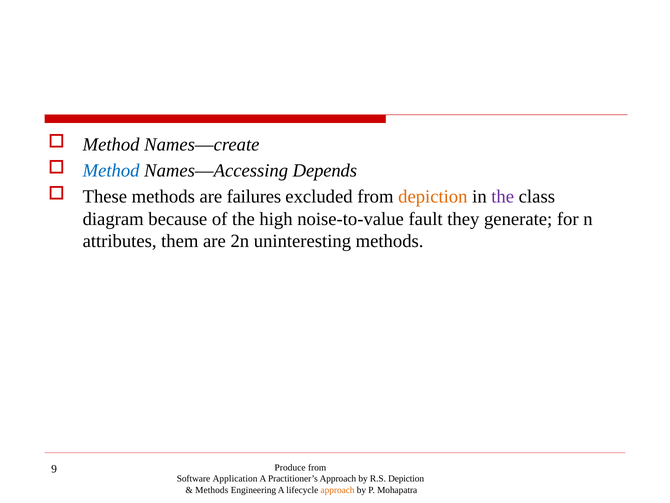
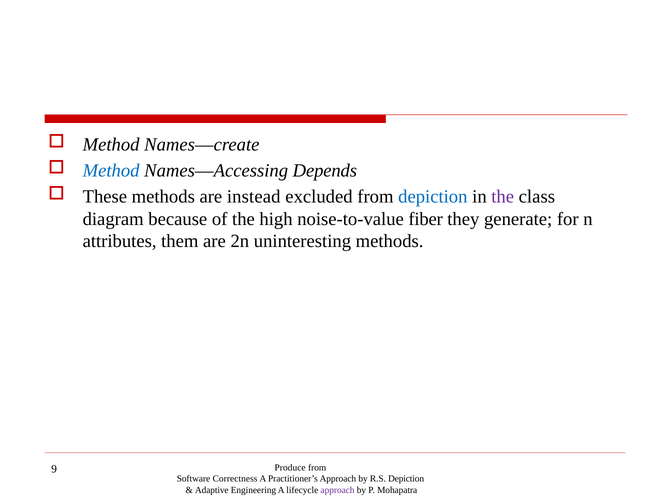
failures: failures -> instead (254, 196)
depiction colour: orange -> blue (433, 196)
fault: fault -> fiber (426, 219)
Application: Application -> Correctness (235, 478)
Methods: Methods -> Adaptive (212, 490)
approach colour: orange -> purple (338, 490)
